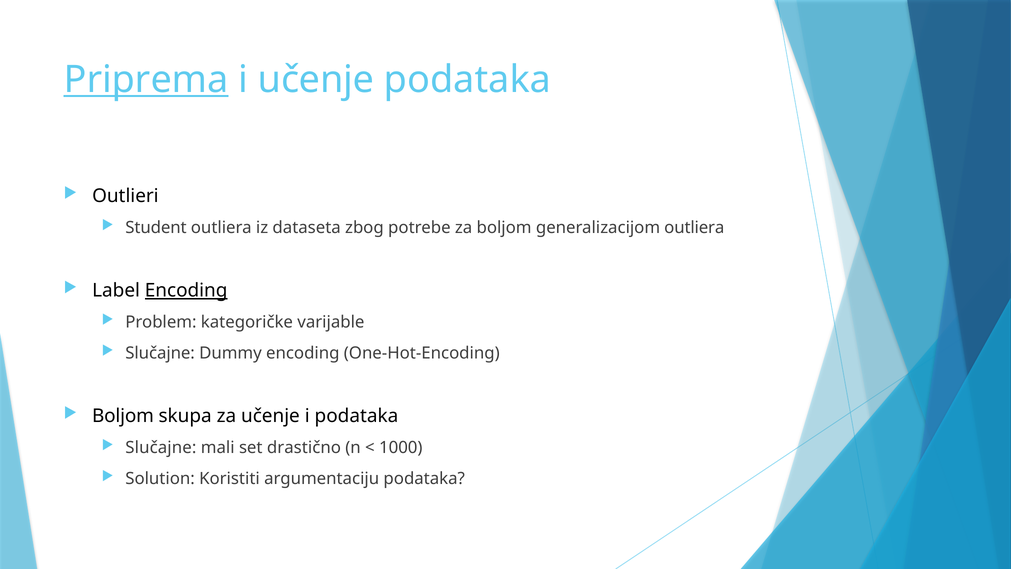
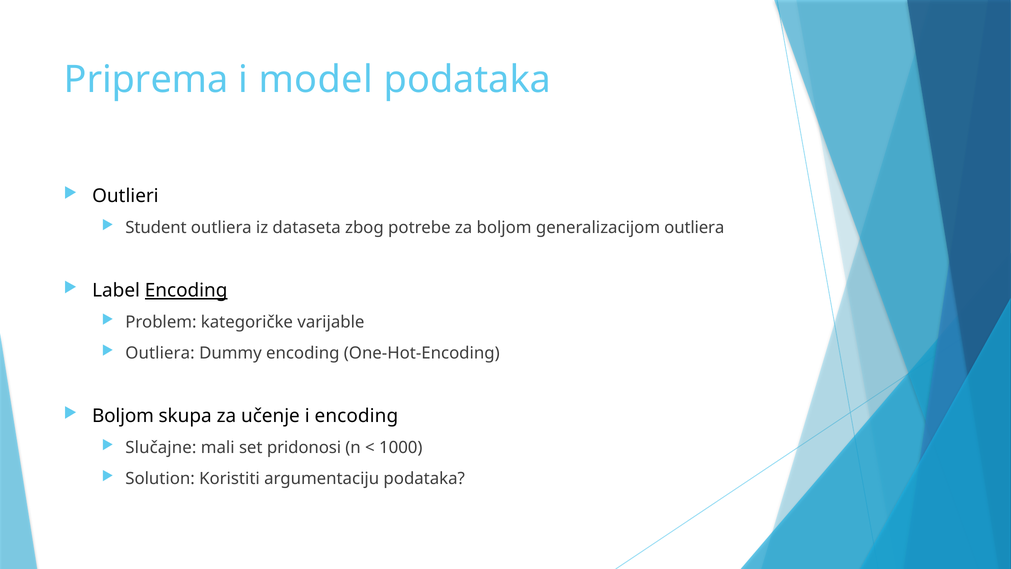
Priprema underline: present -> none (146, 80)
i učenje: učenje -> model (316, 80)
Slučajne: Slučajne -> Outliera (160, 353)
i podataka: podataka -> encoding (356, 416)
drastično: drastično -> pridonosi (304, 448)
